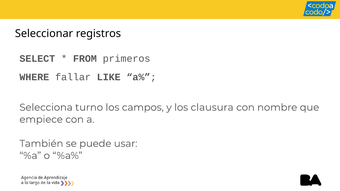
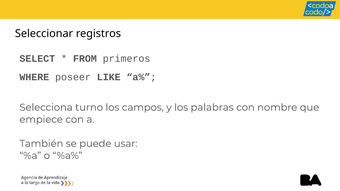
fallar: fallar -> poseer (73, 77)
clausura: clausura -> palabras (212, 108)
